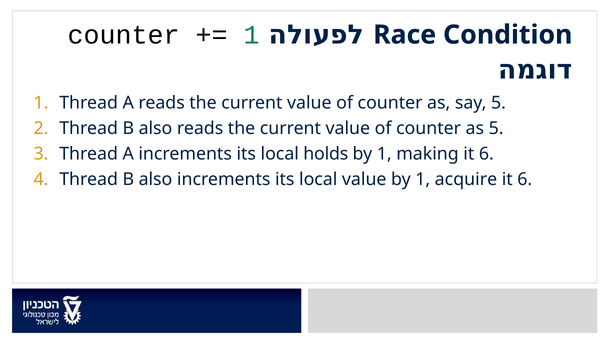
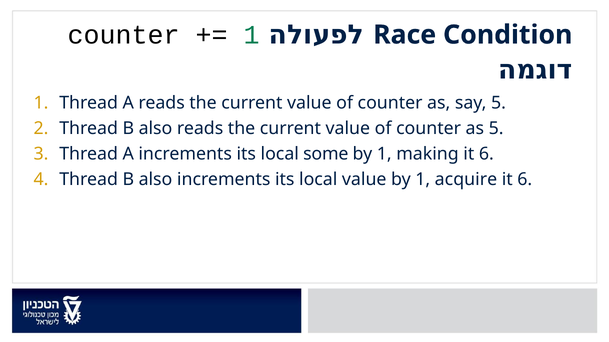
holds: holds -> some (326, 154)
